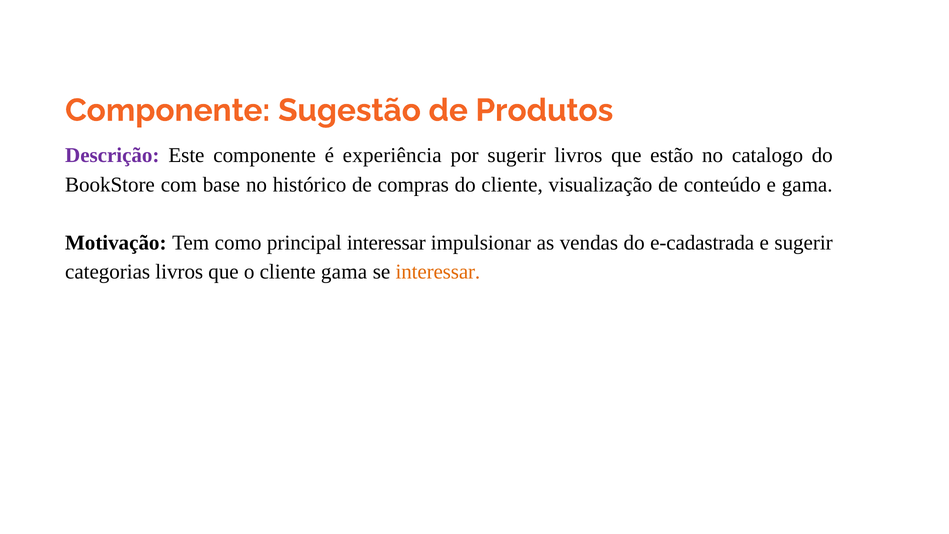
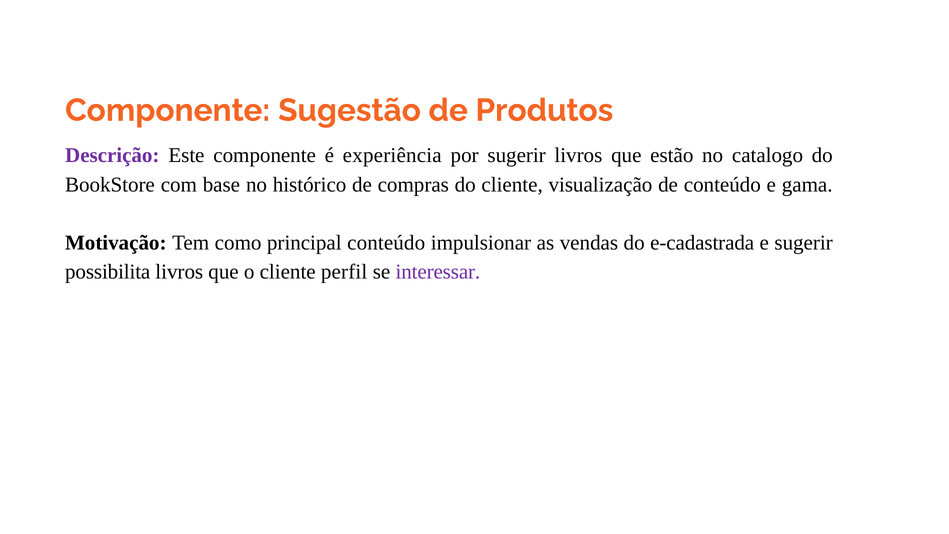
principal interessar: interessar -> conteúdo (386, 243)
categorias: categorias -> possibilita (108, 272)
cliente gama: gama -> perfil (344, 272)
interessar colour: orange -> purple (438, 272)
